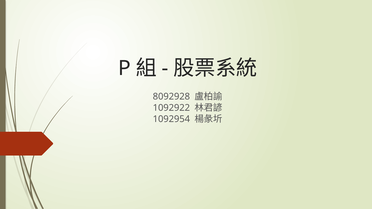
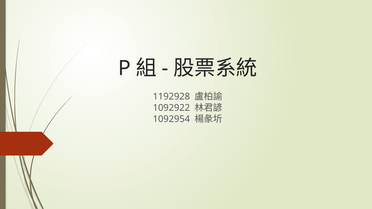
8092928: 8092928 -> 1192928 (171, 97)
